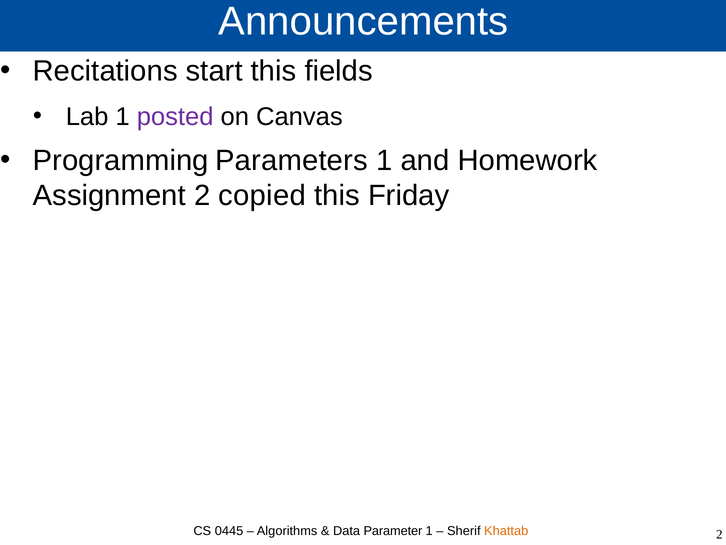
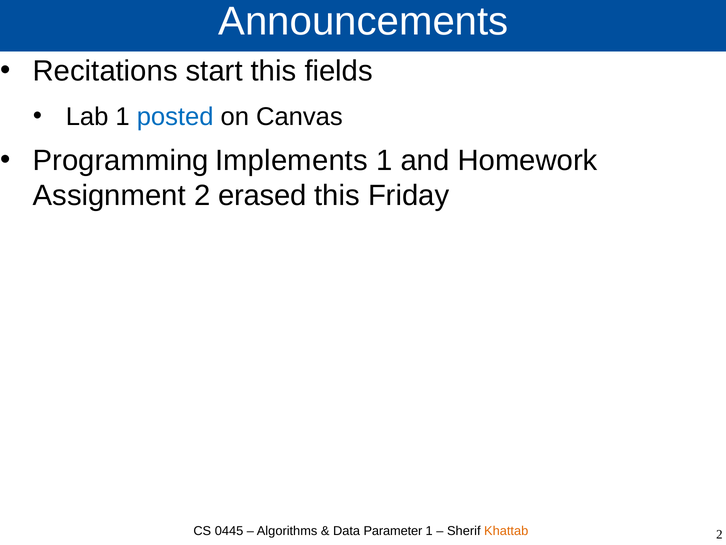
posted colour: purple -> blue (175, 117)
Parameters: Parameters -> Implements (291, 160)
copied: copied -> erased (262, 195)
